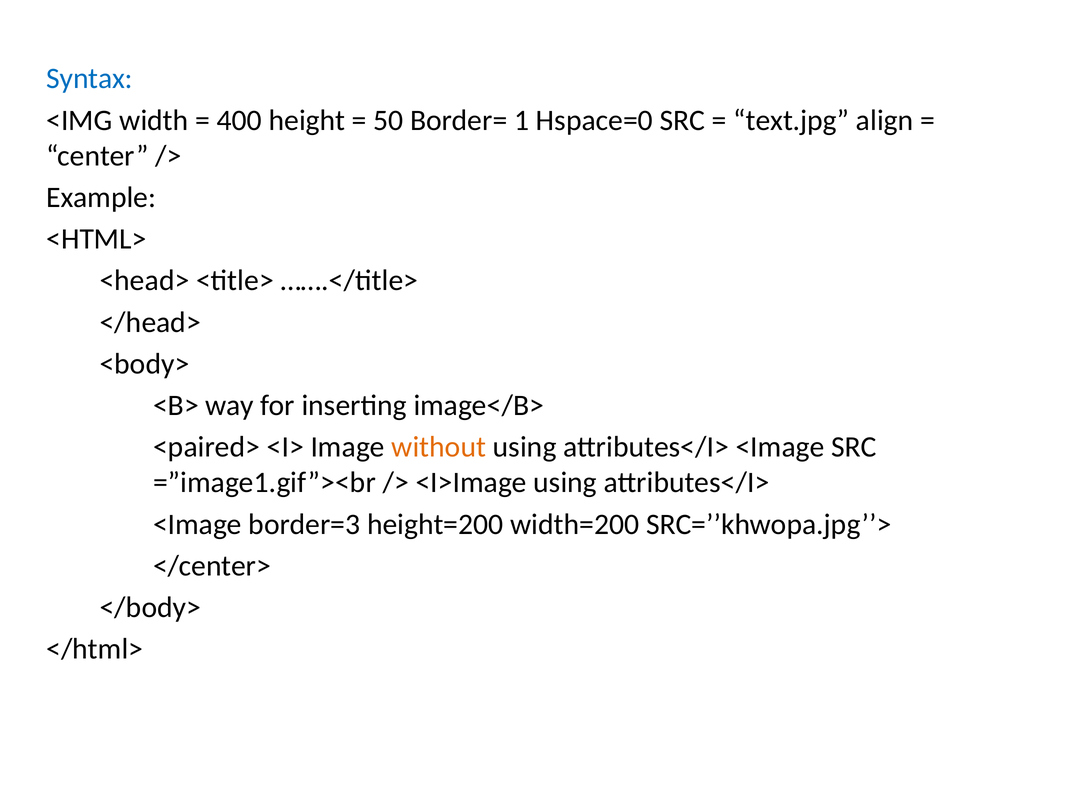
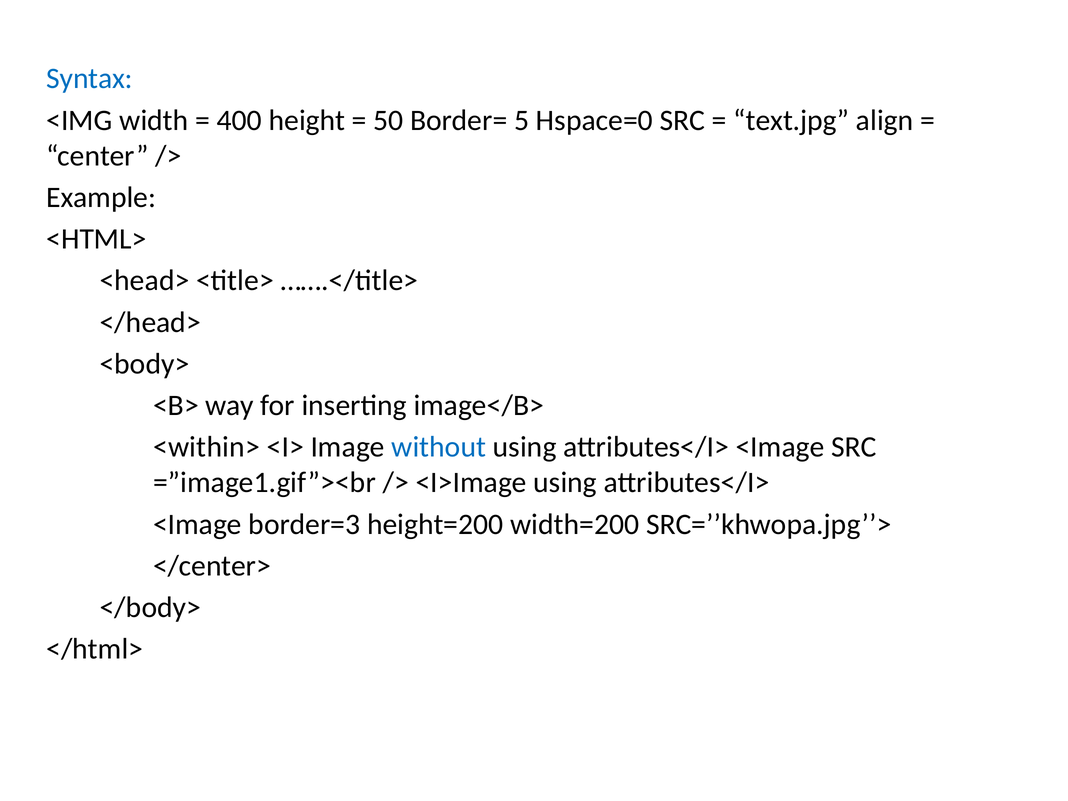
1: 1 -> 5 (522, 120)
<paired>: <paired> -> <within> (207, 447)
without colour: orange -> blue (439, 447)
